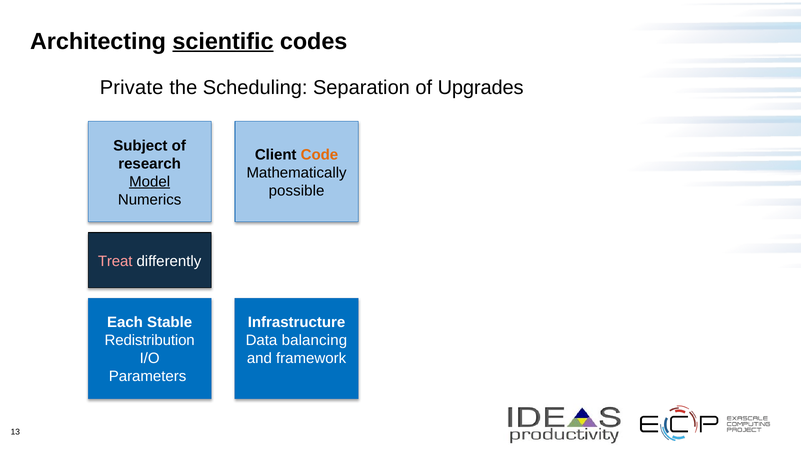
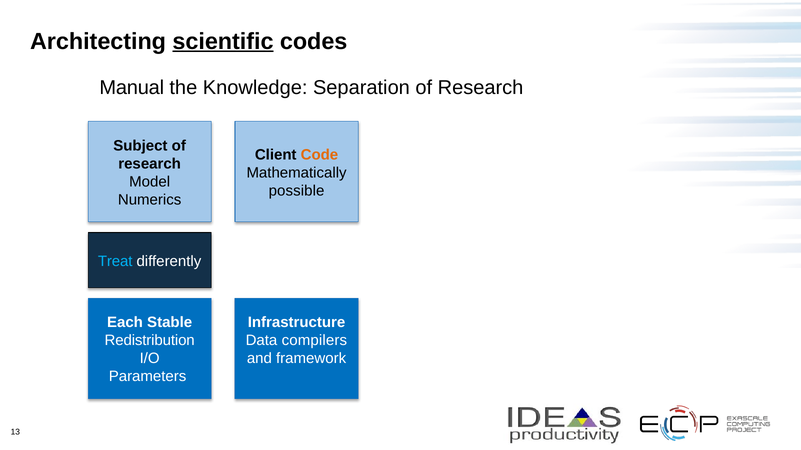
Private: Private -> Manual (132, 88)
Scheduling: Scheduling -> Knowledge (255, 88)
Separation of Upgrades: Upgrades -> Research (481, 88)
Model underline: present -> none (150, 182)
Treat colour: pink -> light blue (115, 262)
balancing: balancing -> compilers (314, 341)
